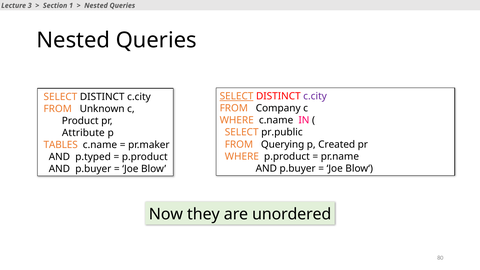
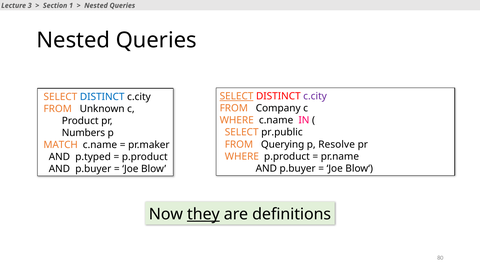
DISTINCT colour: black -> blue (102, 97)
Attribute: Attribute -> Numbers (83, 133)
Created: Created -> Resolve (337, 144)
TABLES: TABLES -> MATCH (61, 145)
they underline: none -> present (203, 214)
unordered: unordered -> definitions (292, 214)
